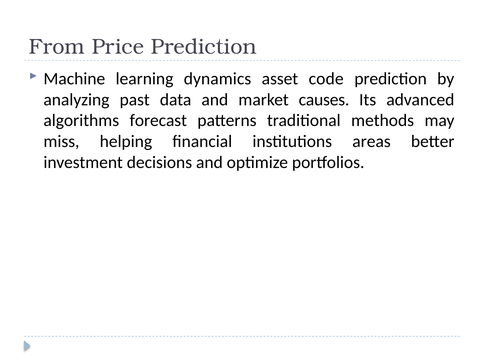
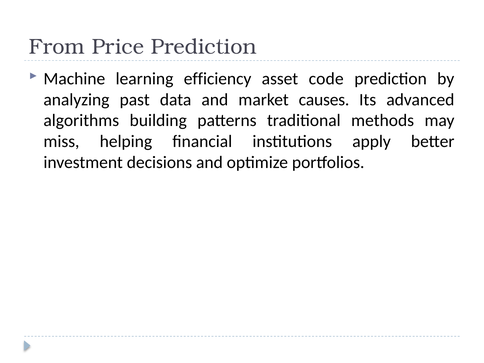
dynamics: dynamics -> efficiency (218, 79)
forecast: forecast -> building (158, 121)
areas: areas -> apply (372, 142)
